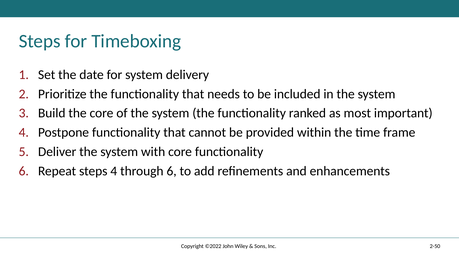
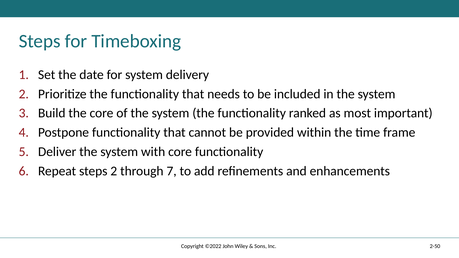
steps 4: 4 -> 2 (114, 171)
through 6: 6 -> 7 (172, 171)
